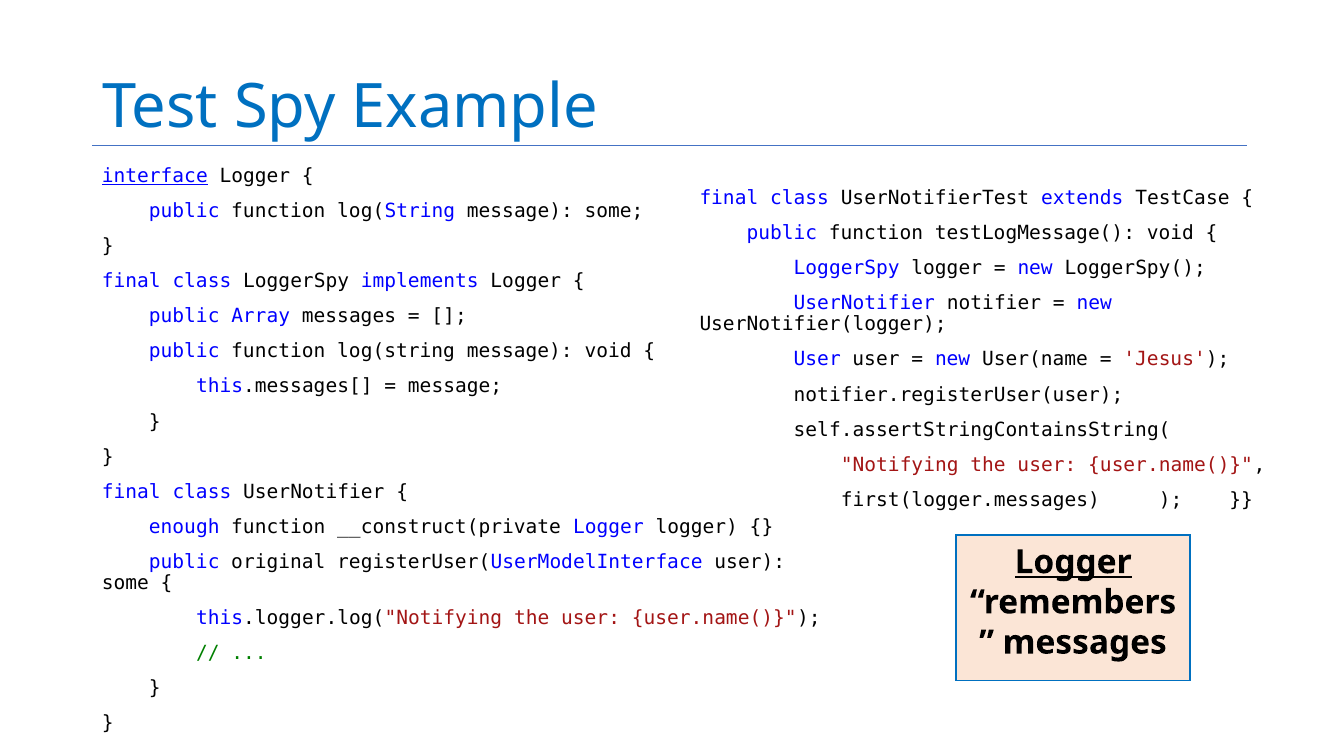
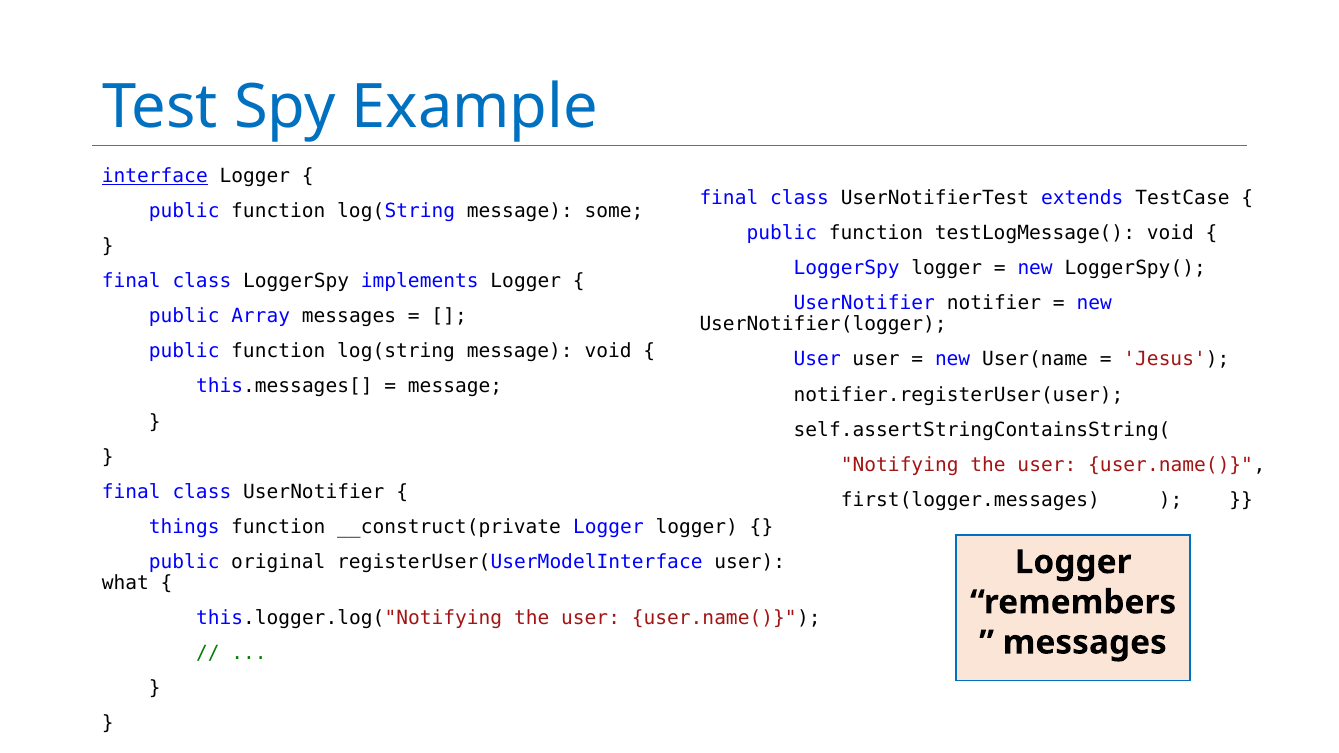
enough: enough -> things (184, 527)
Logger underline: present -> none (1073, 562)
some: some -> what (125, 583)
